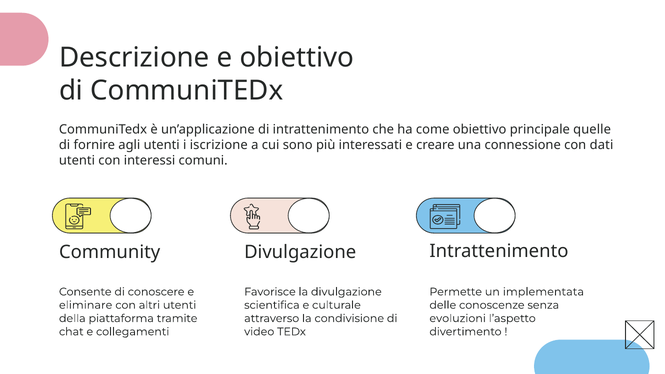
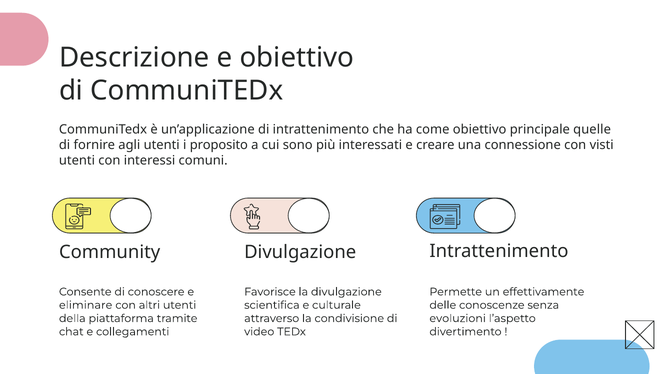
iscrizione: iscrizione -> proposito (219, 145)
dati: dati -> visti (602, 145)
implementata: implementata -> effettivamente (544, 292)
